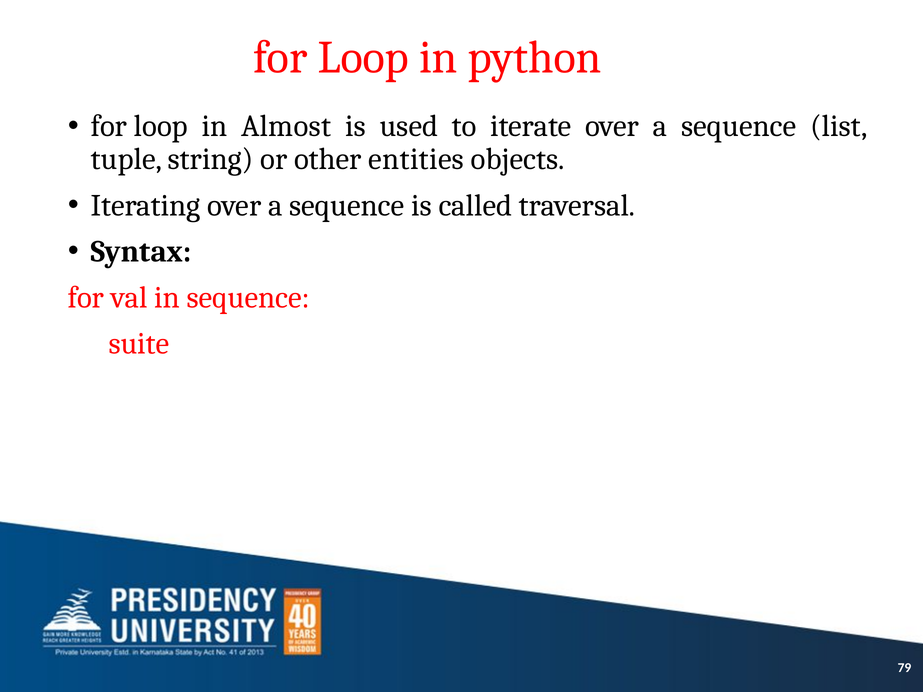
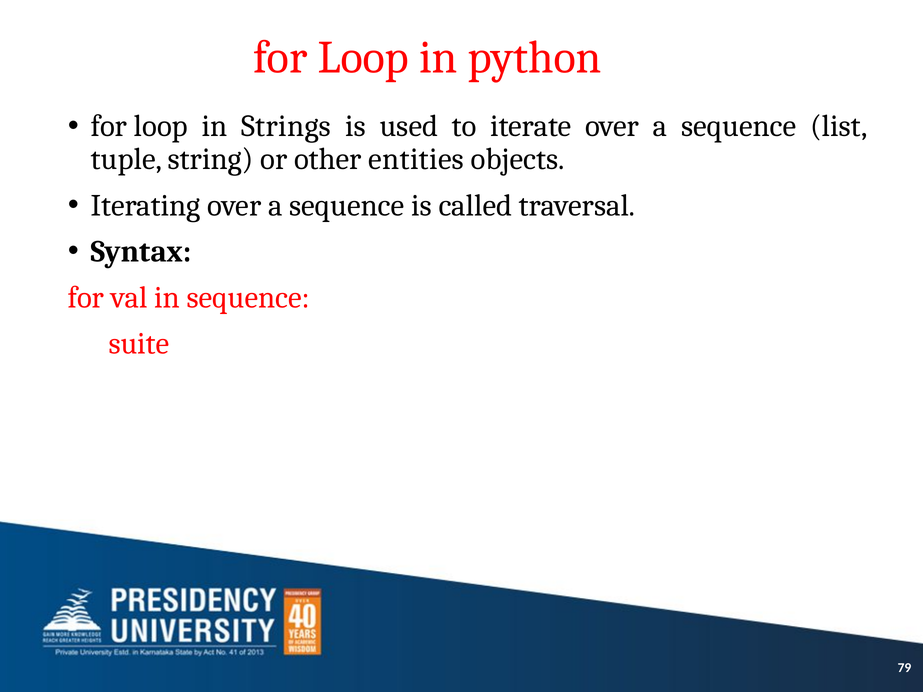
Almost: Almost -> Strings (286, 126)
